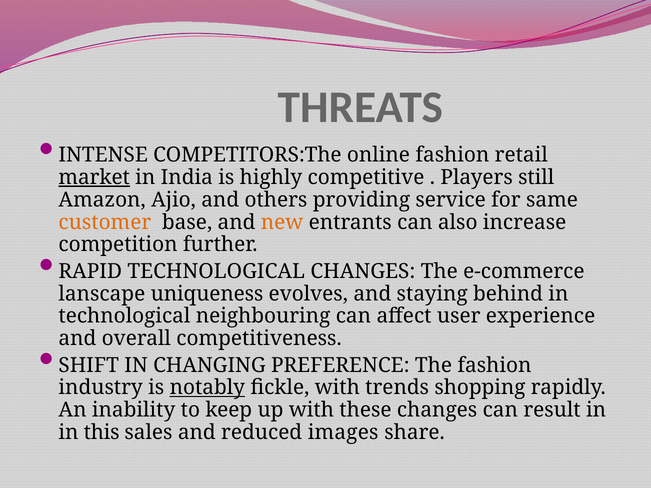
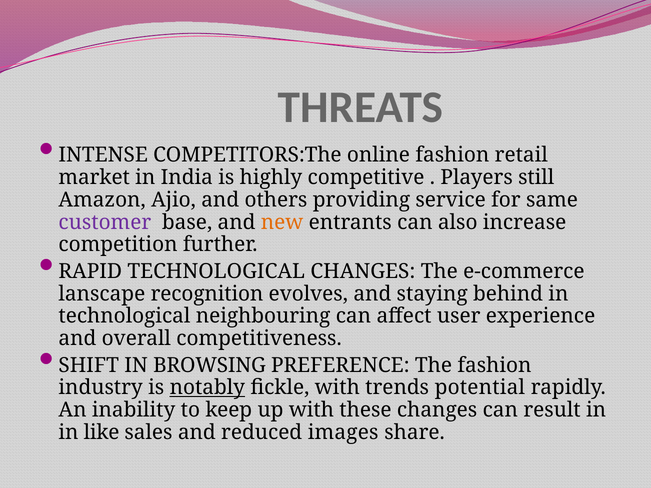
market underline: present -> none (94, 177)
customer colour: orange -> purple (105, 222)
uniqueness: uniqueness -> recognition (207, 294)
CHANGING: CHANGING -> BROWSING (210, 365)
shopping: shopping -> potential (480, 388)
this: this -> like (102, 433)
